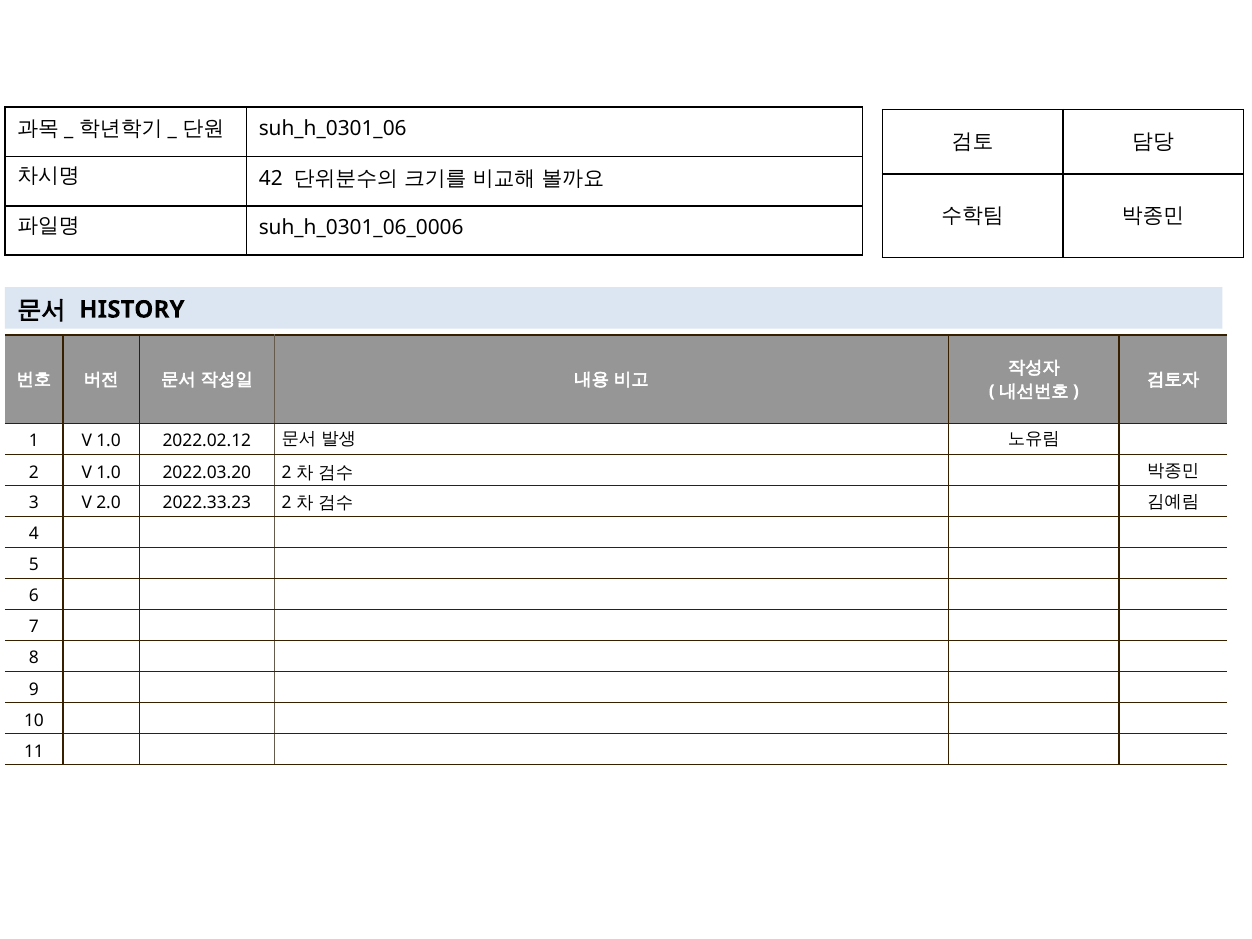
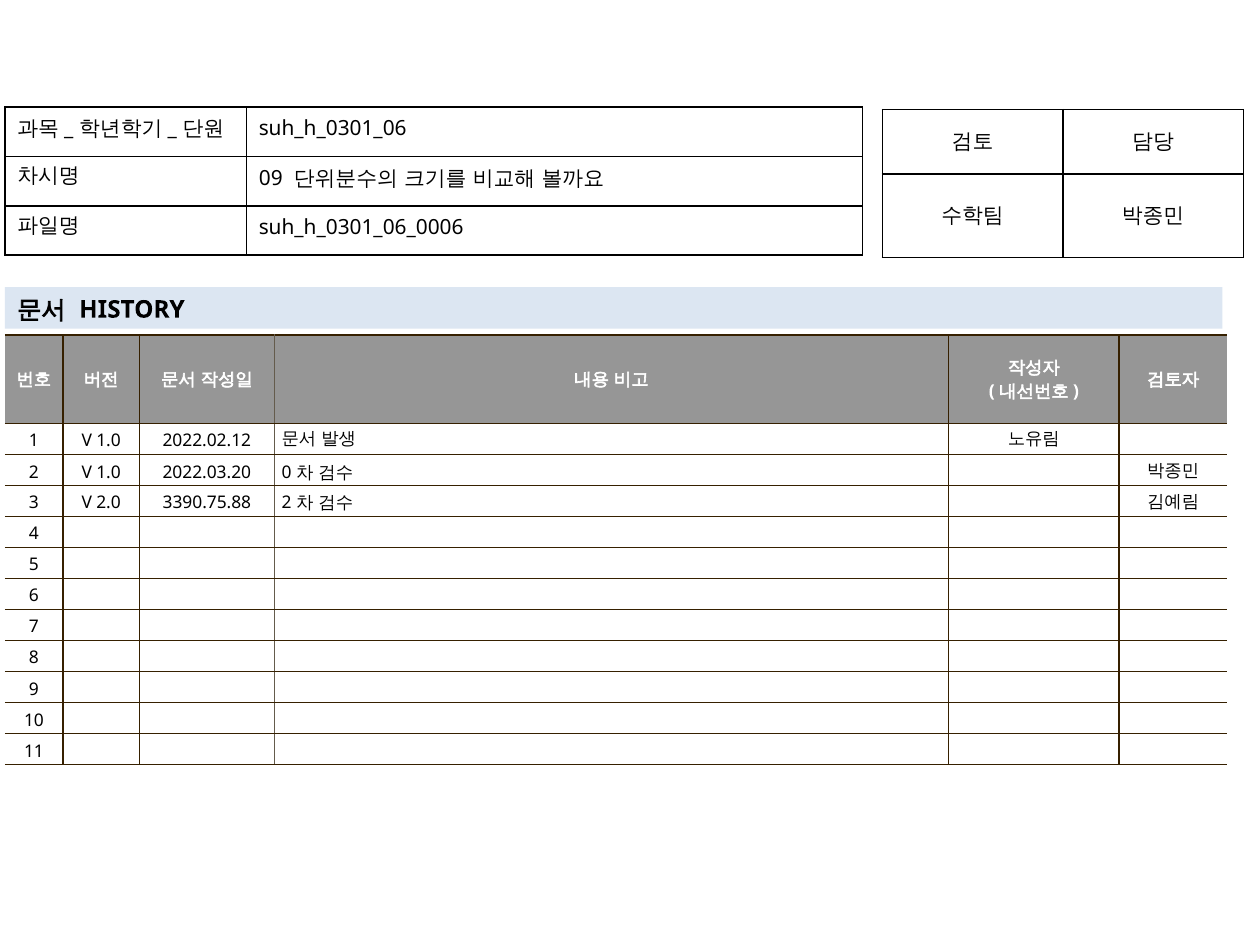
42: 42 -> 09 (271, 178)
2022.03.20 2: 2 -> 0 (287, 472)
2022.33.23: 2022.33.23 -> 3390.75.88 (207, 503)
